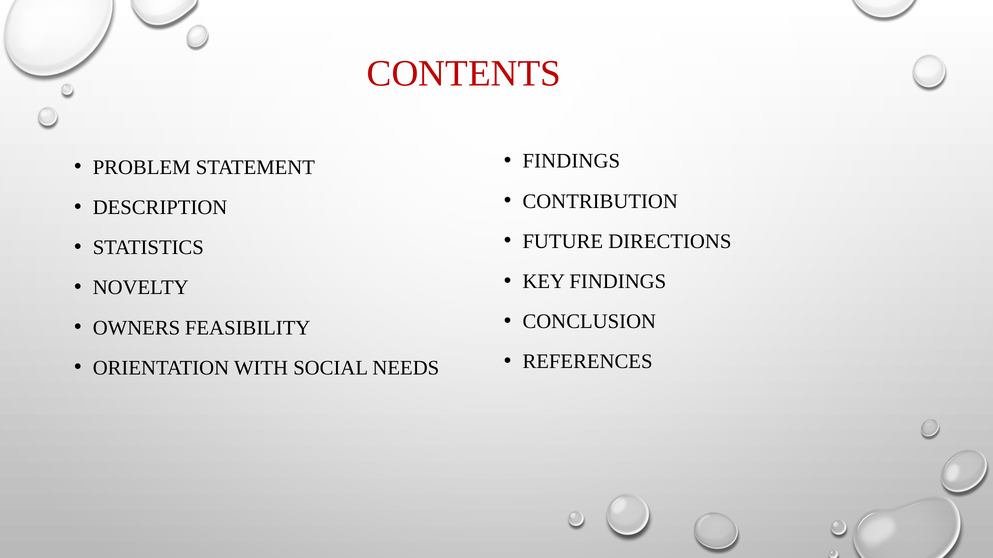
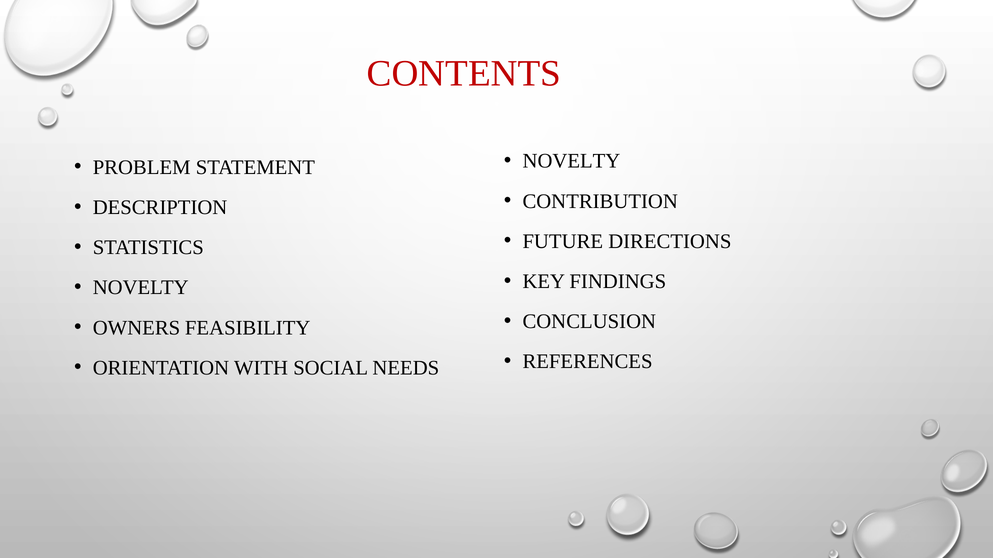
FINDINGS: FINDINGS -> NOVELTY (571, 161)
